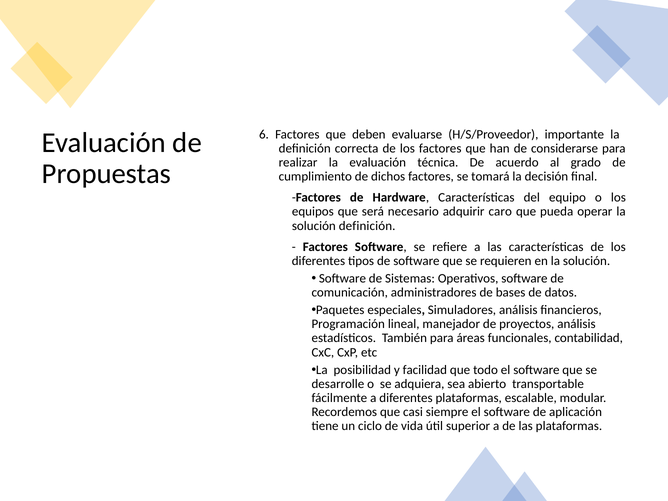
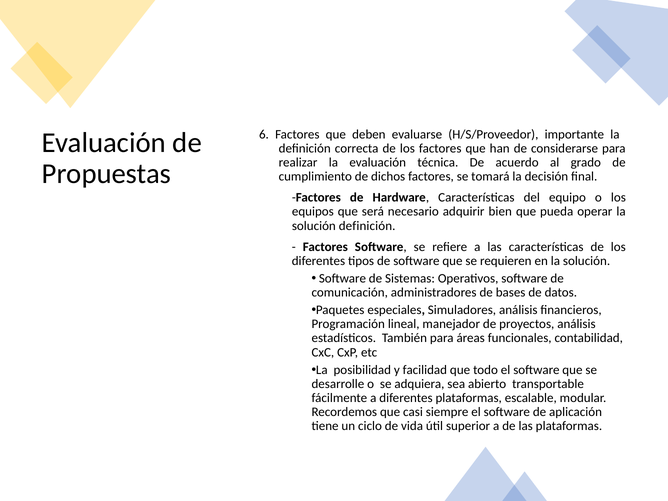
caro: caro -> bien (500, 212)
